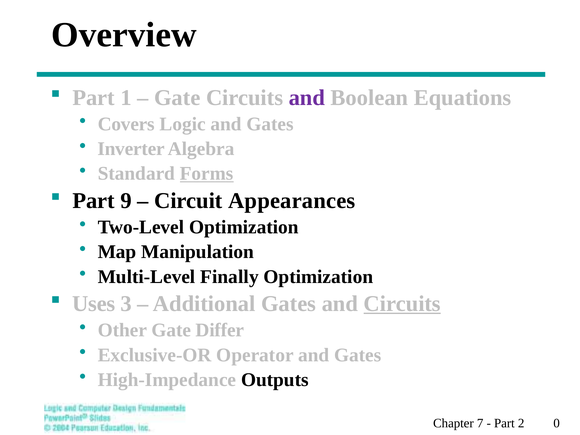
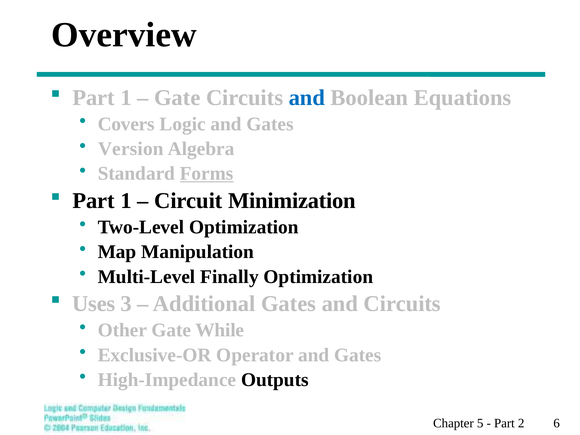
and colour: purple -> blue (307, 98)
Inverter: Inverter -> Version (131, 149)
9: 9 -> 1 (126, 201)
Appearances: Appearances -> Minimization (292, 201)
Circuits underline: present -> none (402, 304)
Differ: Differ -> While (220, 330)
7: 7 -> 5 (480, 423)
0: 0 -> 6 (557, 423)
